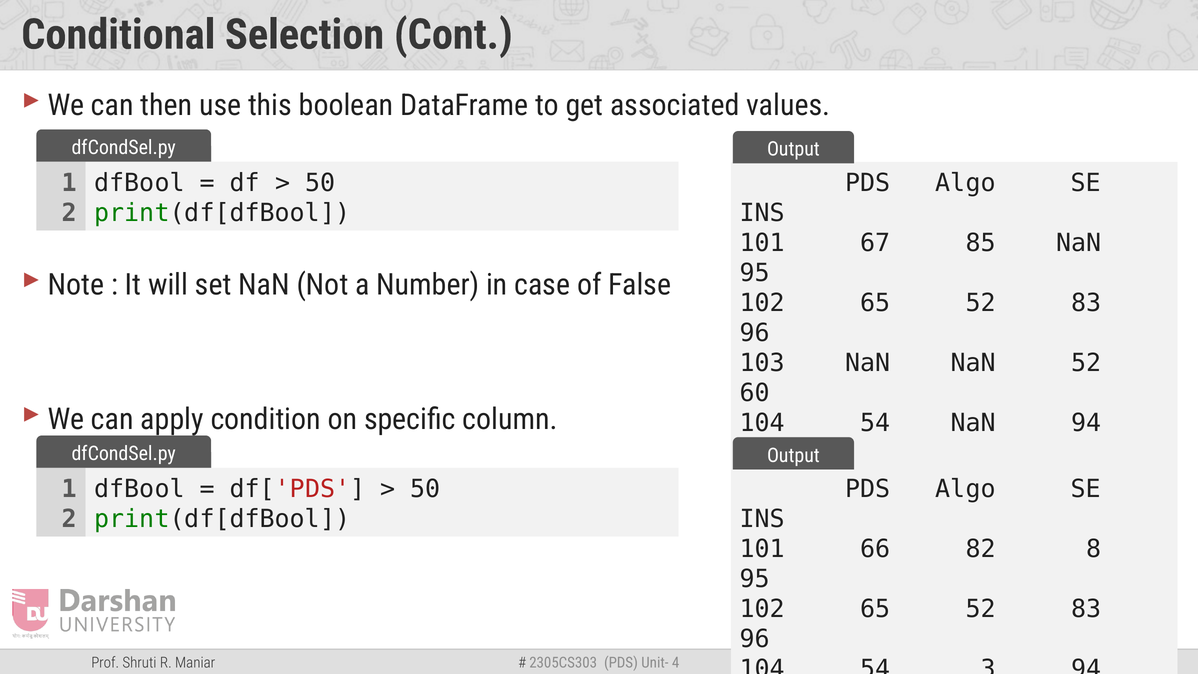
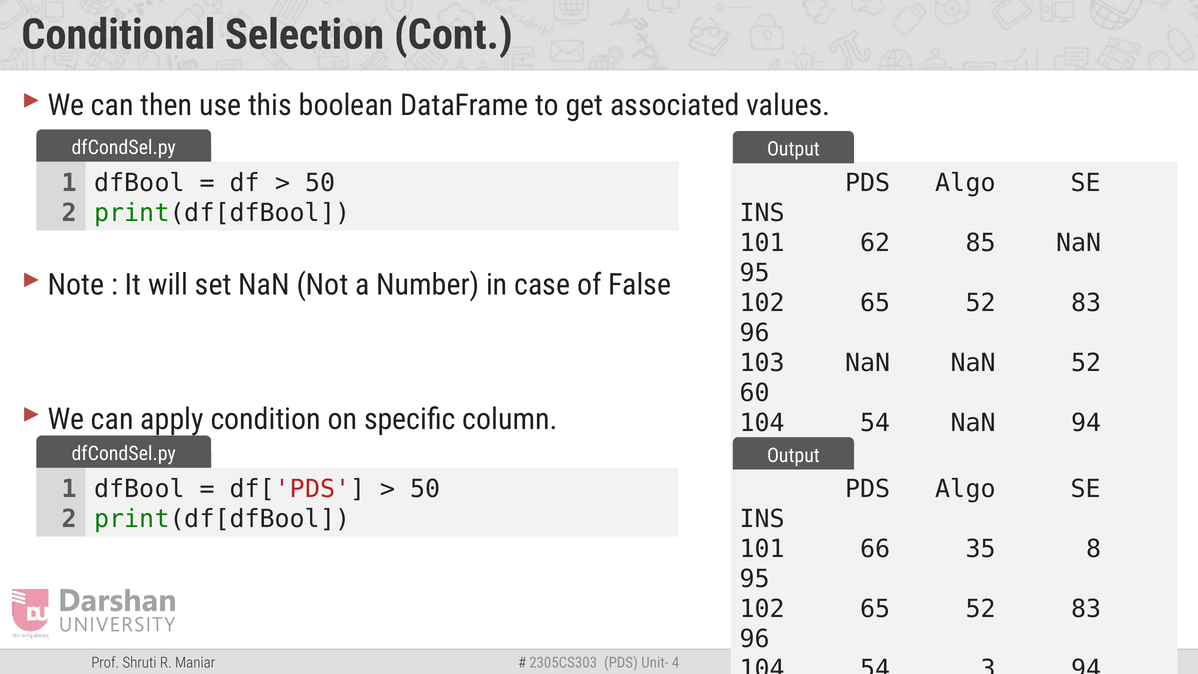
67: 67 -> 62 (875, 243)
82: 82 -> 35 (981, 549)
